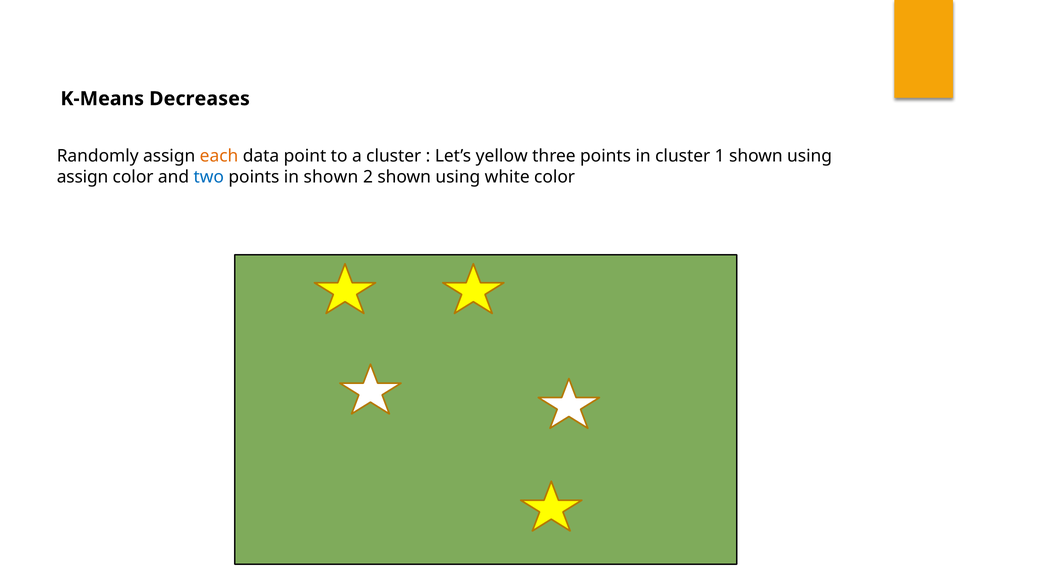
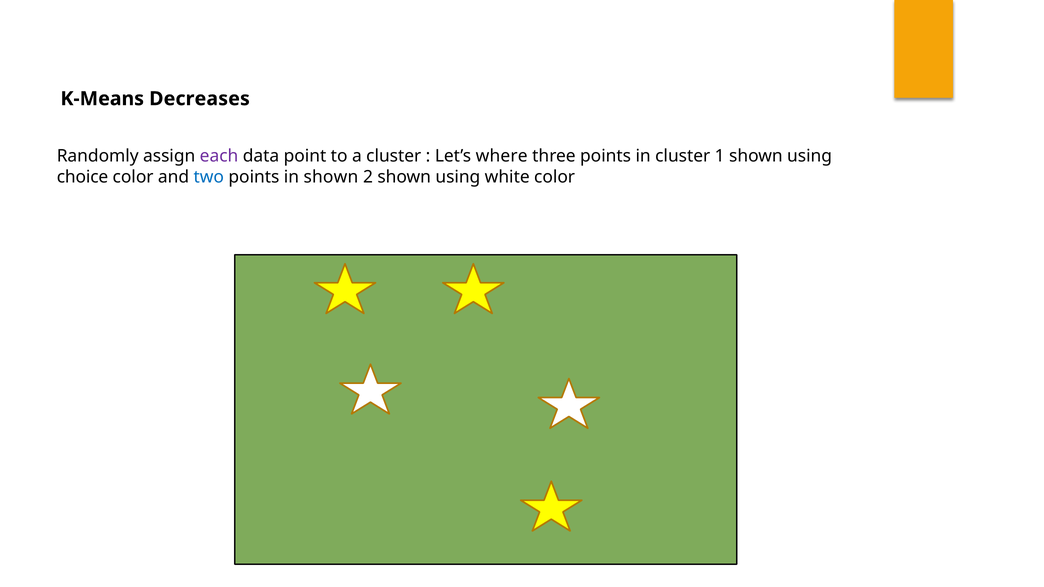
each colour: orange -> purple (219, 156)
yellow: yellow -> where (502, 156)
assign: assign -> choice (83, 177)
